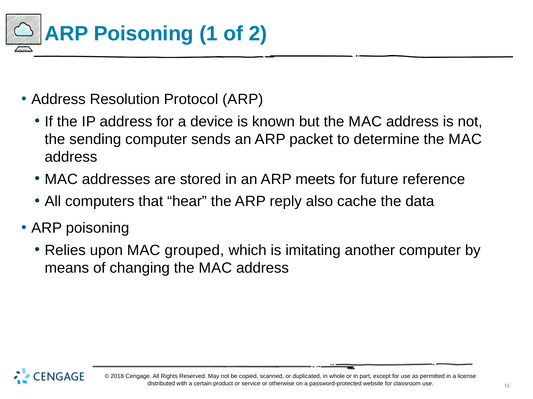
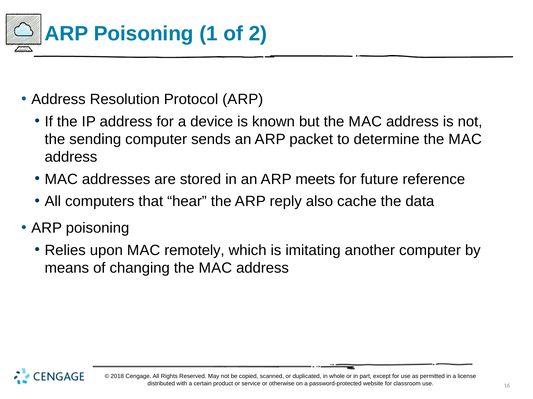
grouped: grouped -> remotely (194, 251)
